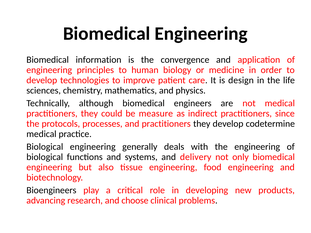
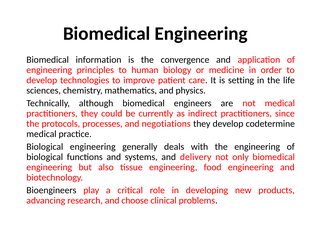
design: design -> setting (241, 80)
measure: measure -> currently (156, 114)
and practitioners: practitioners -> negotiations (166, 124)
